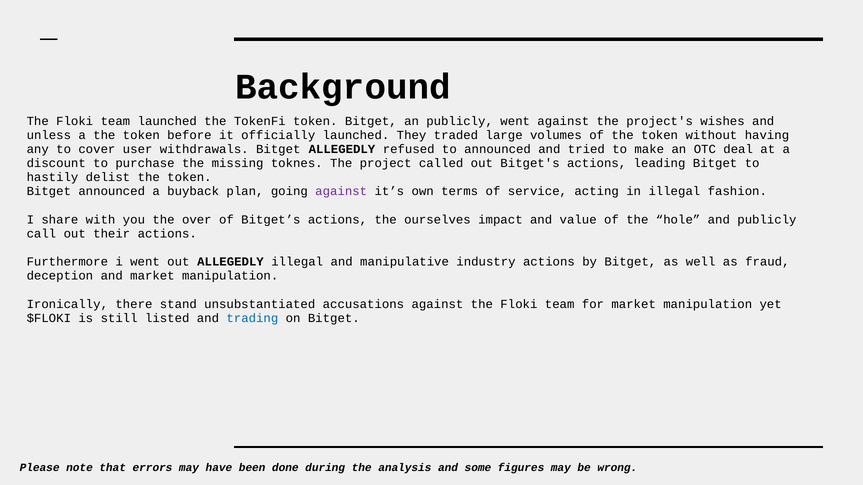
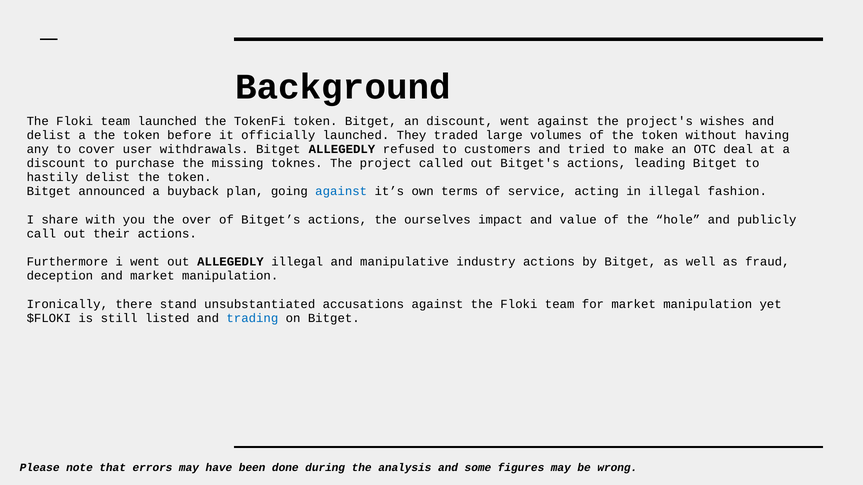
an publicly: publicly -> discount (460, 121)
unless: unless -> delist (49, 135)
to announced: announced -> customers (498, 149)
against colour: purple -> blue (341, 192)
